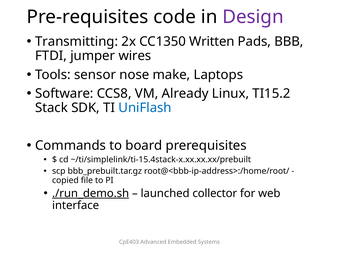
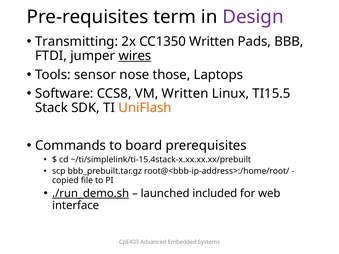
code: code -> term (175, 17)
wires underline: none -> present (135, 56)
make: make -> those (171, 75)
VM Already: Already -> Written (185, 94)
TI15.2: TI15.2 -> TI15.5 (271, 94)
UniFlash colour: blue -> orange (145, 108)
collector: collector -> included (215, 193)
